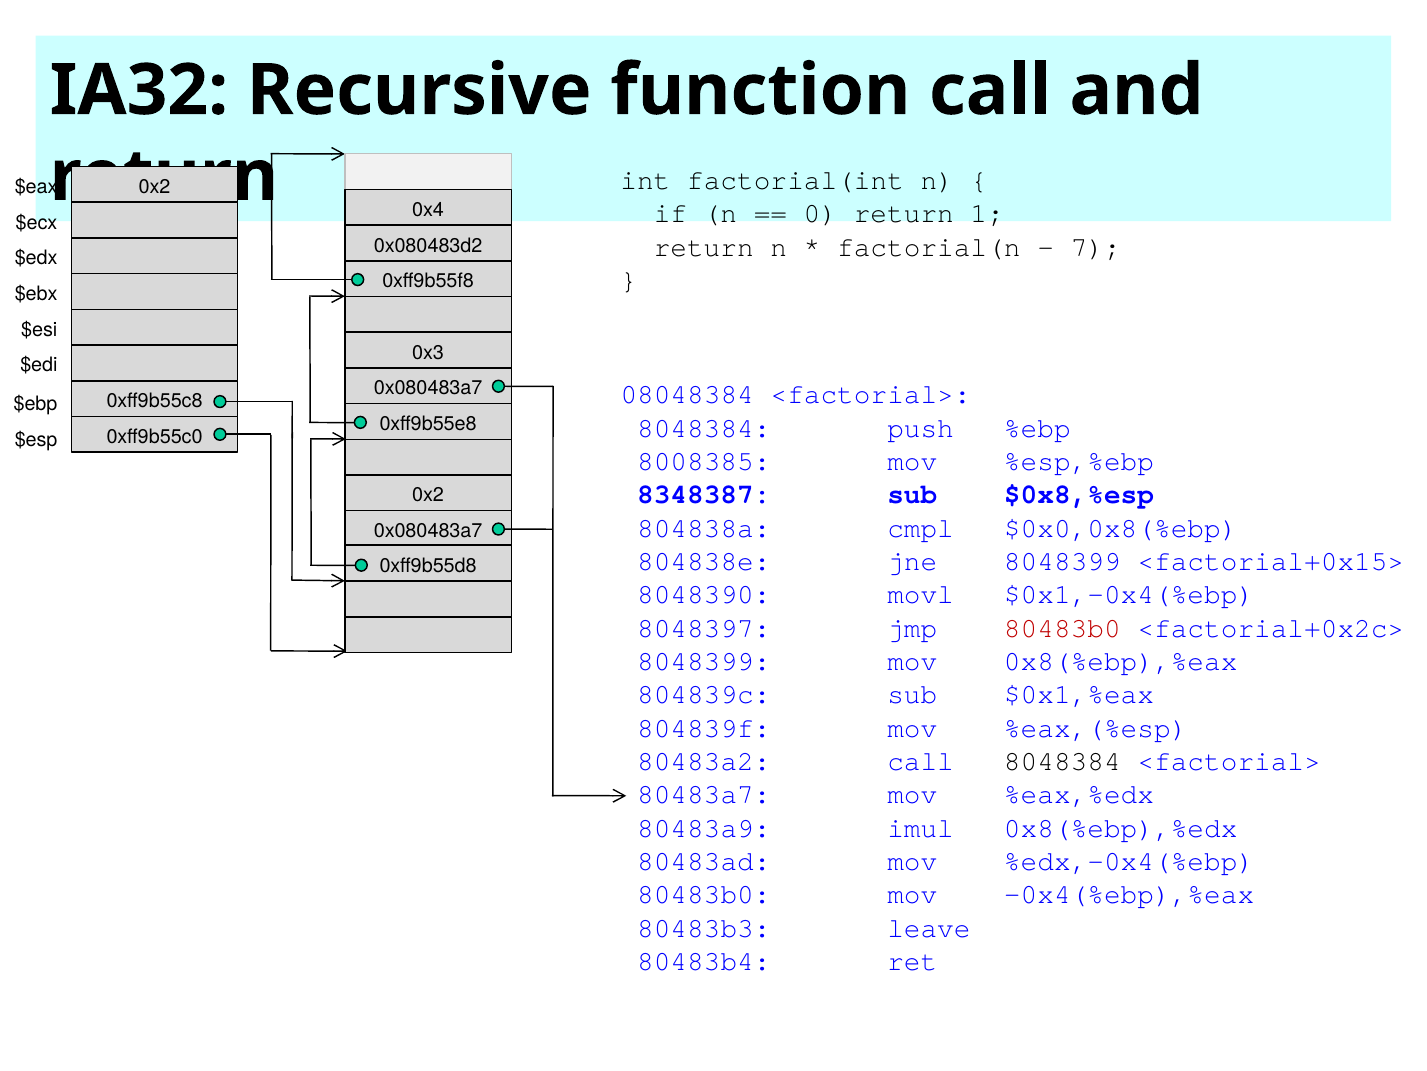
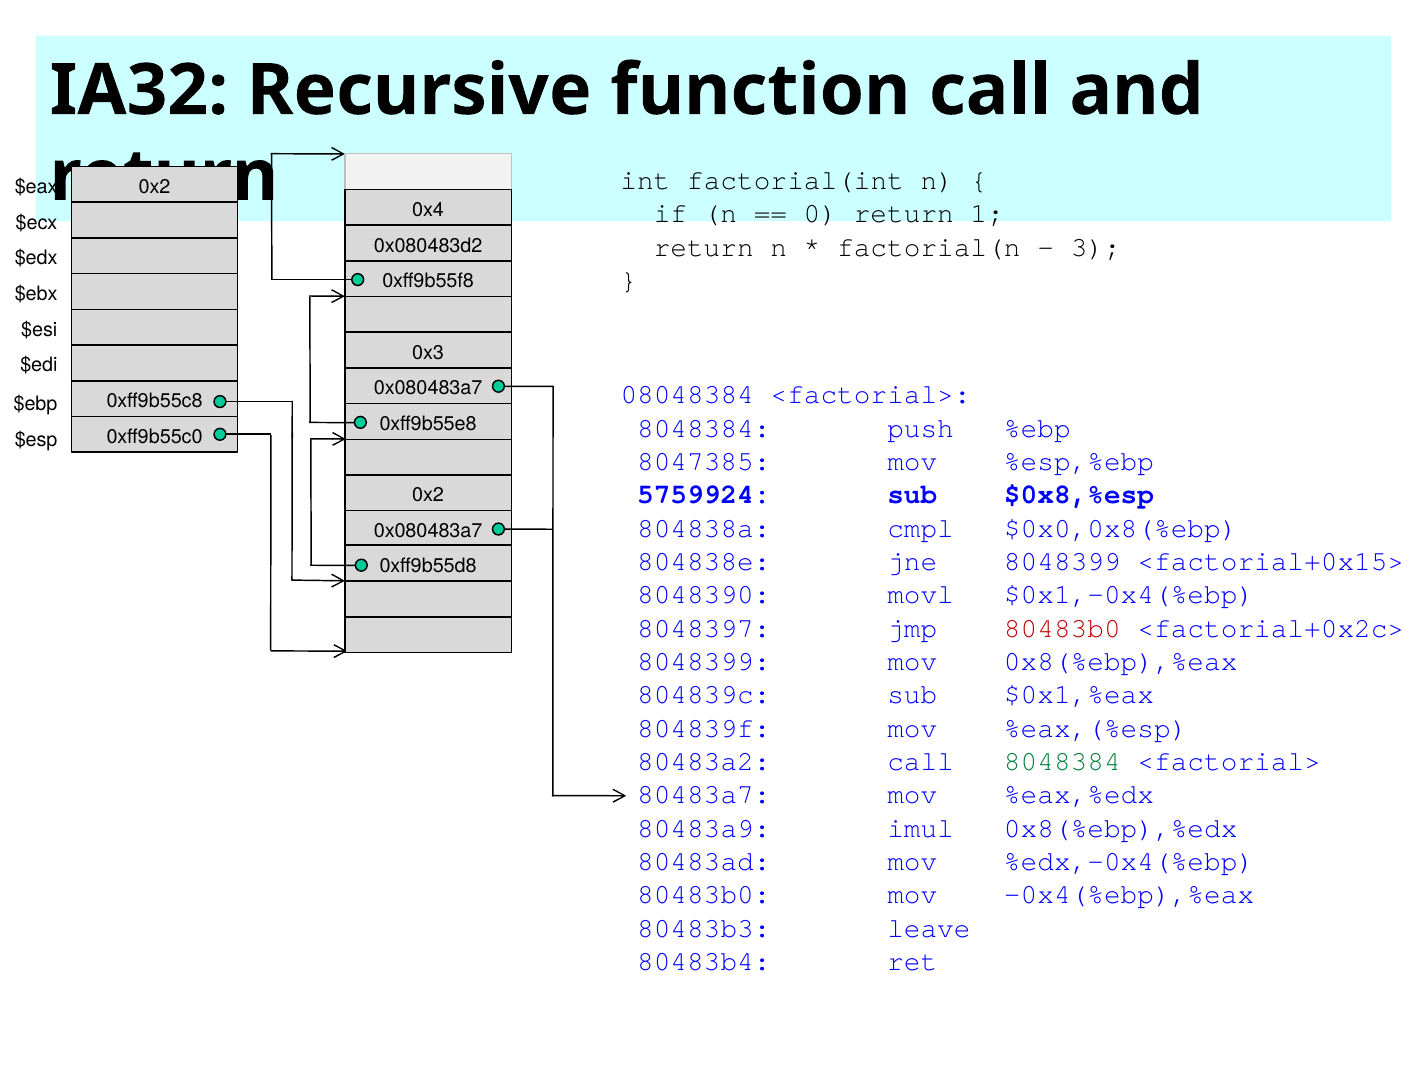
7: 7 -> 3 (1096, 247)
8008385: 8008385 -> 8047385 (704, 461)
8348387: 8348387 -> 5759924 (704, 494)
8048384 colour: black -> green (1062, 761)
